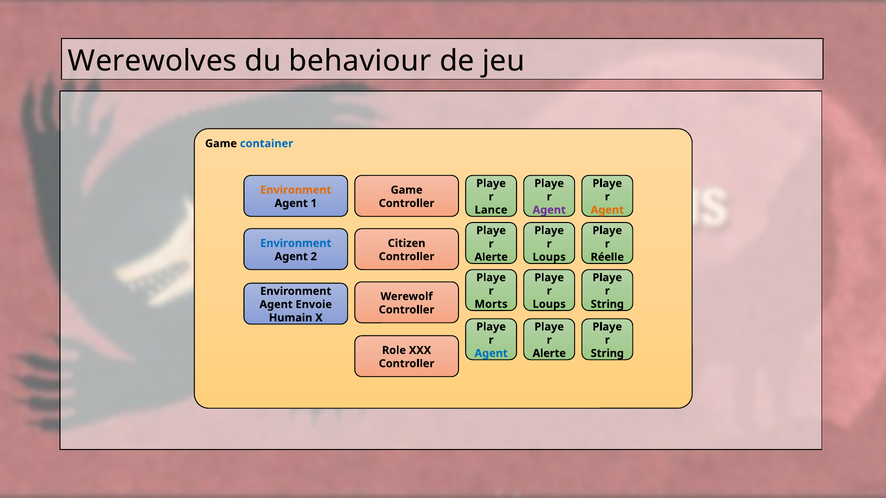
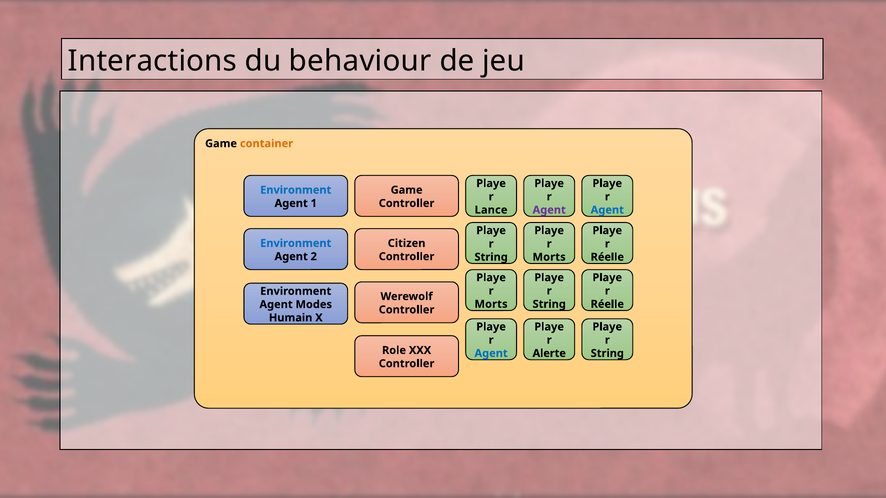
Werewolves: Werewolves -> Interactions (153, 61)
container colour: blue -> orange (267, 144)
Environment colour: orange -> blue (296, 190)
Agent colour: orange -> blue (607, 210)
Alerte: Alerte -> String (491, 257)
Loups: Loups -> Morts (549, 257)
Loups: Loups -> String (549, 304)
String: String -> Réelle (607, 304)
Envoie: Envoie -> Modes (314, 305)
